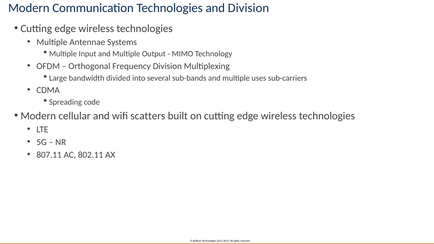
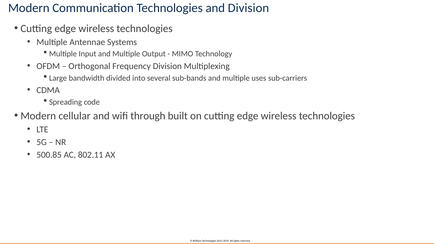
scatters: scatters -> through (148, 116)
807.11: 807.11 -> 500.85 (49, 155)
